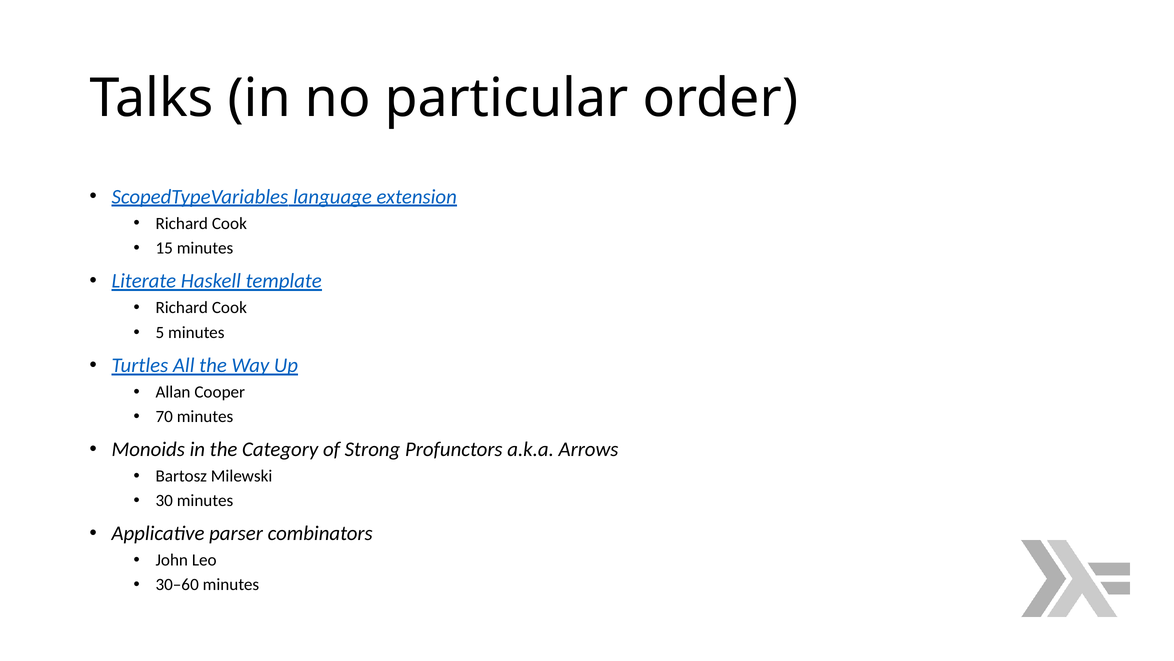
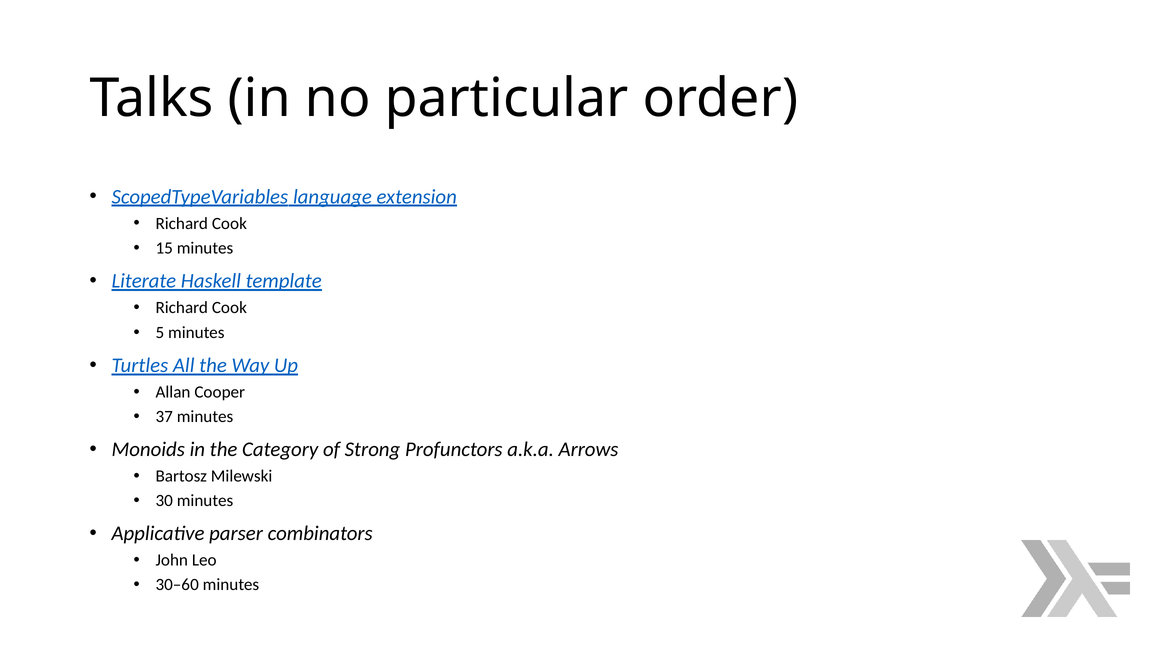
70: 70 -> 37 (164, 416)
